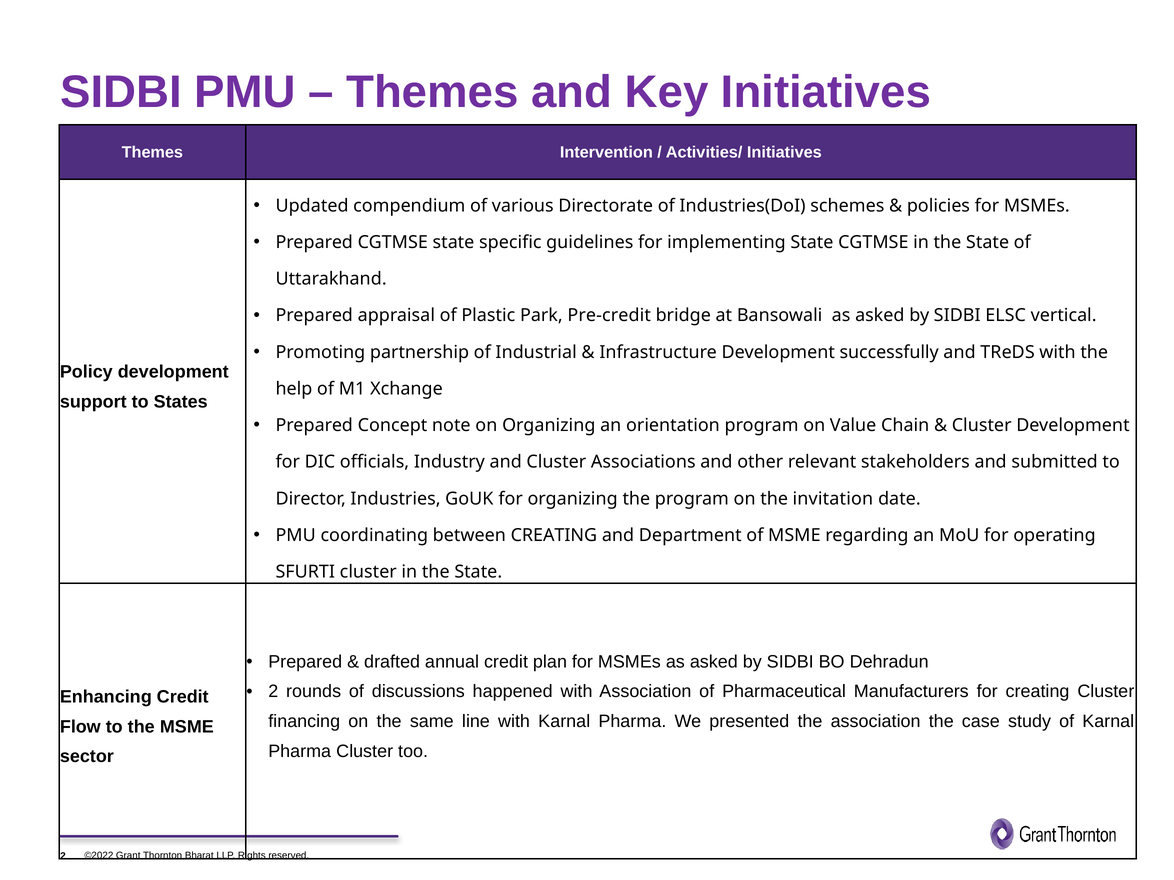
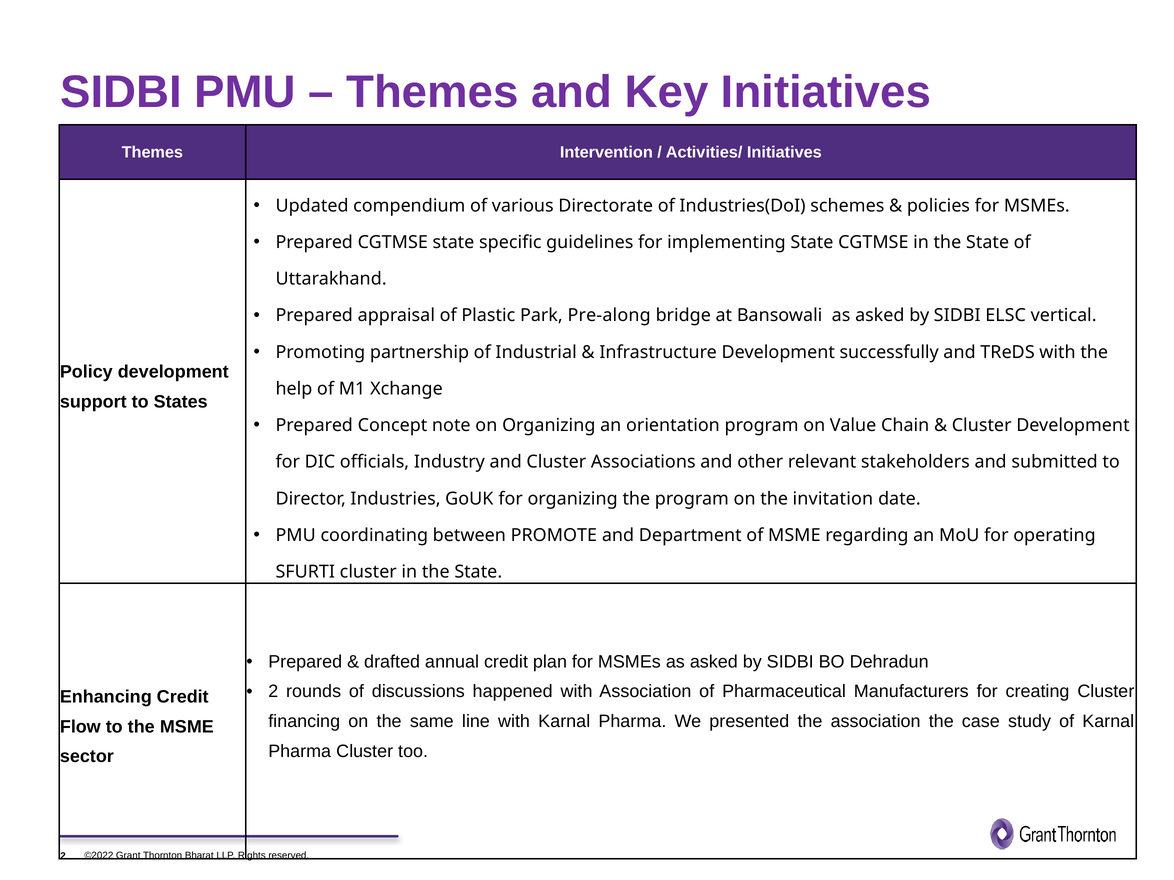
Pre-credit: Pre-credit -> Pre-along (609, 316)
between CREATING: CREATING -> PROMOTE (554, 536)
